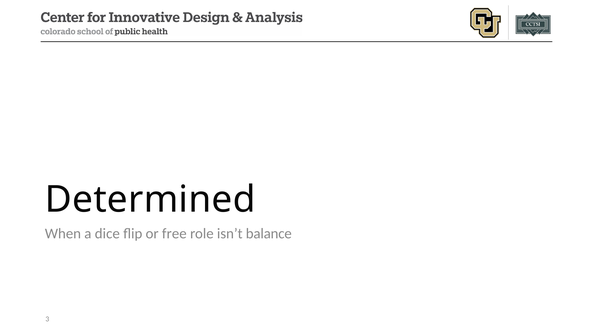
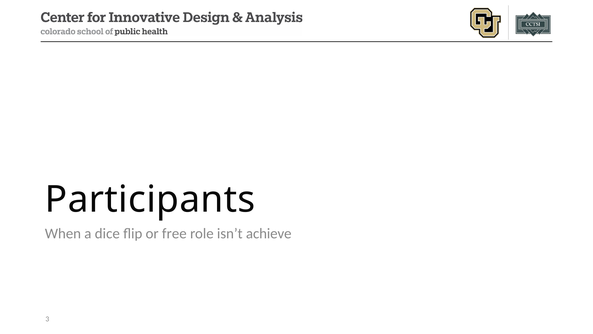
Determined: Determined -> Participants (150, 199)
balance: balance -> achieve (269, 233)
